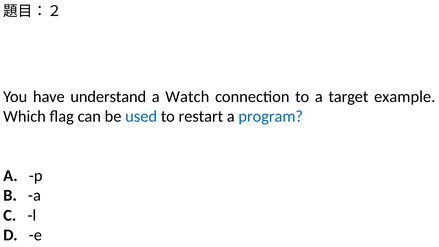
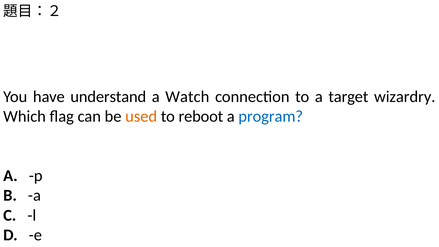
example: example -> wizardry (405, 97)
used colour: blue -> orange (141, 116)
restart: restart -> reboot (201, 116)
